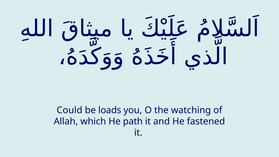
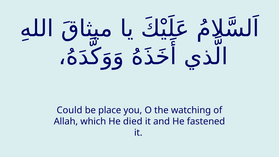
loads: loads -> place (110, 110)
path: path -> died (133, 121)
